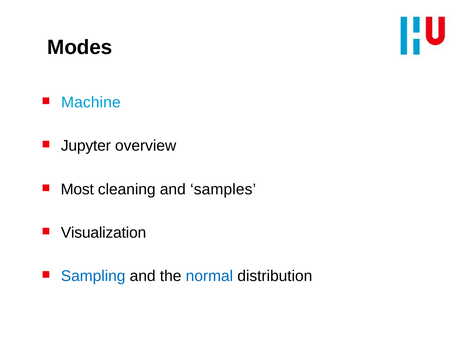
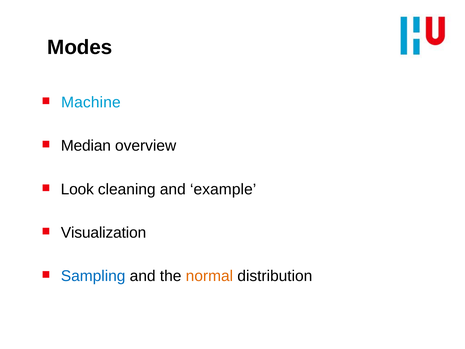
Jupyter: Jupyter -> Median (86, 146)
Most: Most -> Look (77, 189)
samples: samples -> example (223, 189)
normal colour: blue -> orange (209, 276)
